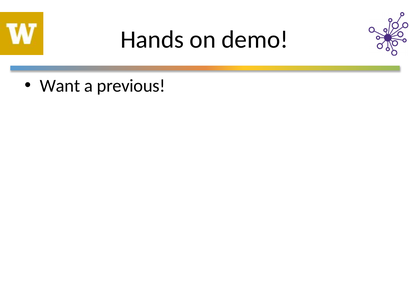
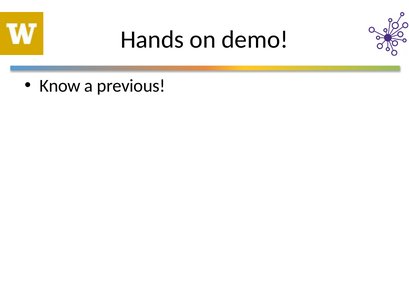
Want: Want -> Know (60, 86)
